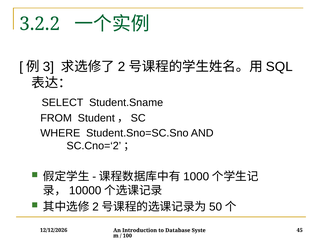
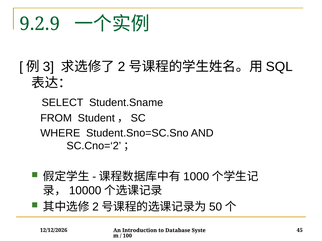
3.2.2: 3.2.2 -> 9.2.9 (40, 24)
